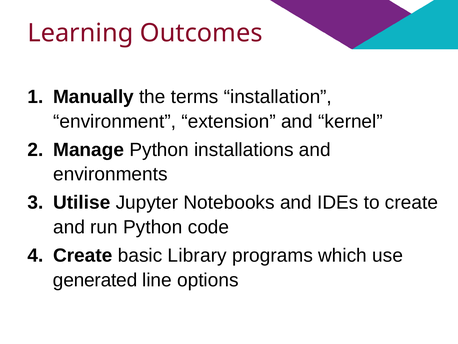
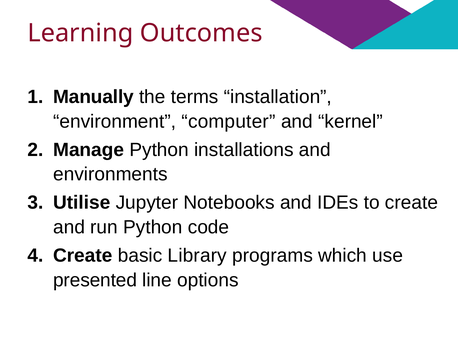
extension: extension -> computer (228, 121)
generated: generated -> presented (95, 280)
